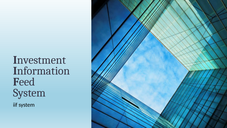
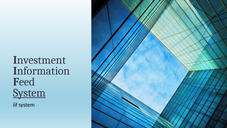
System underline: none -> present (29, 93)
